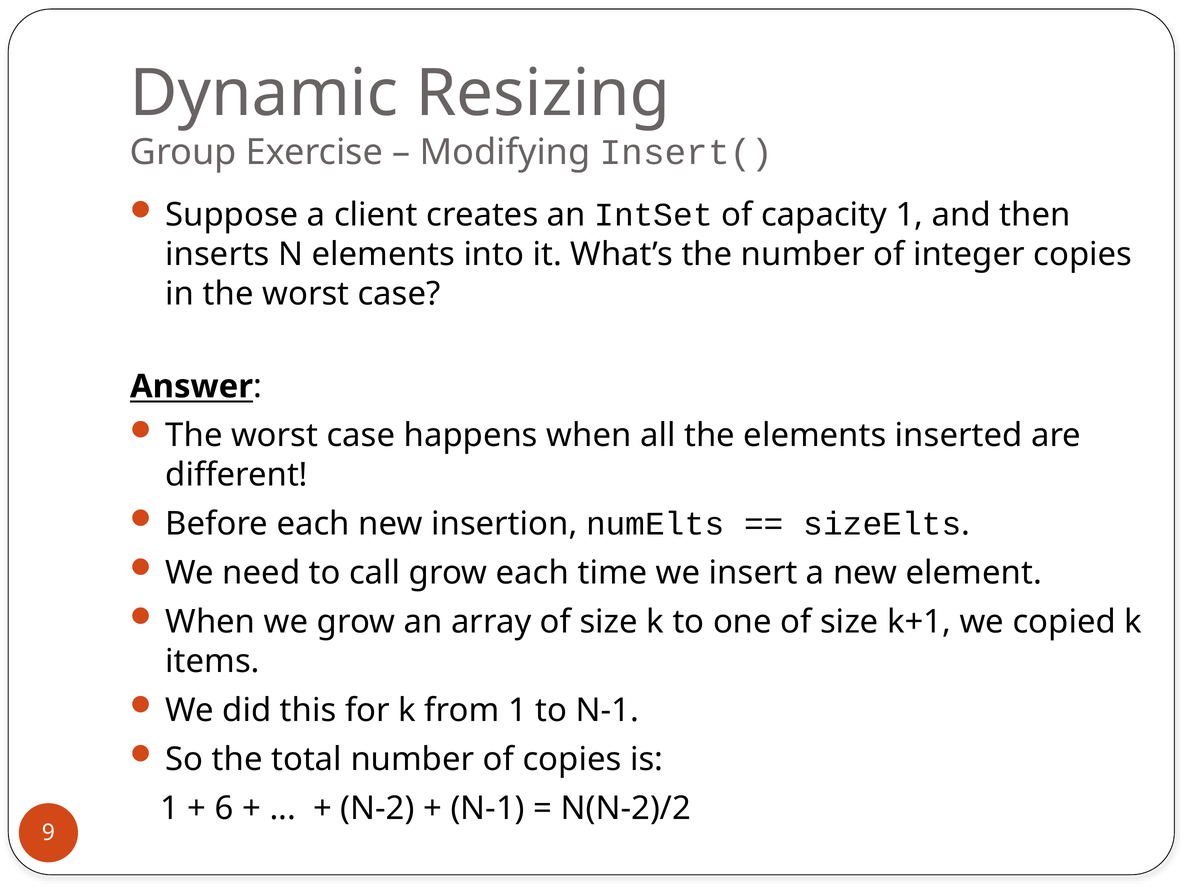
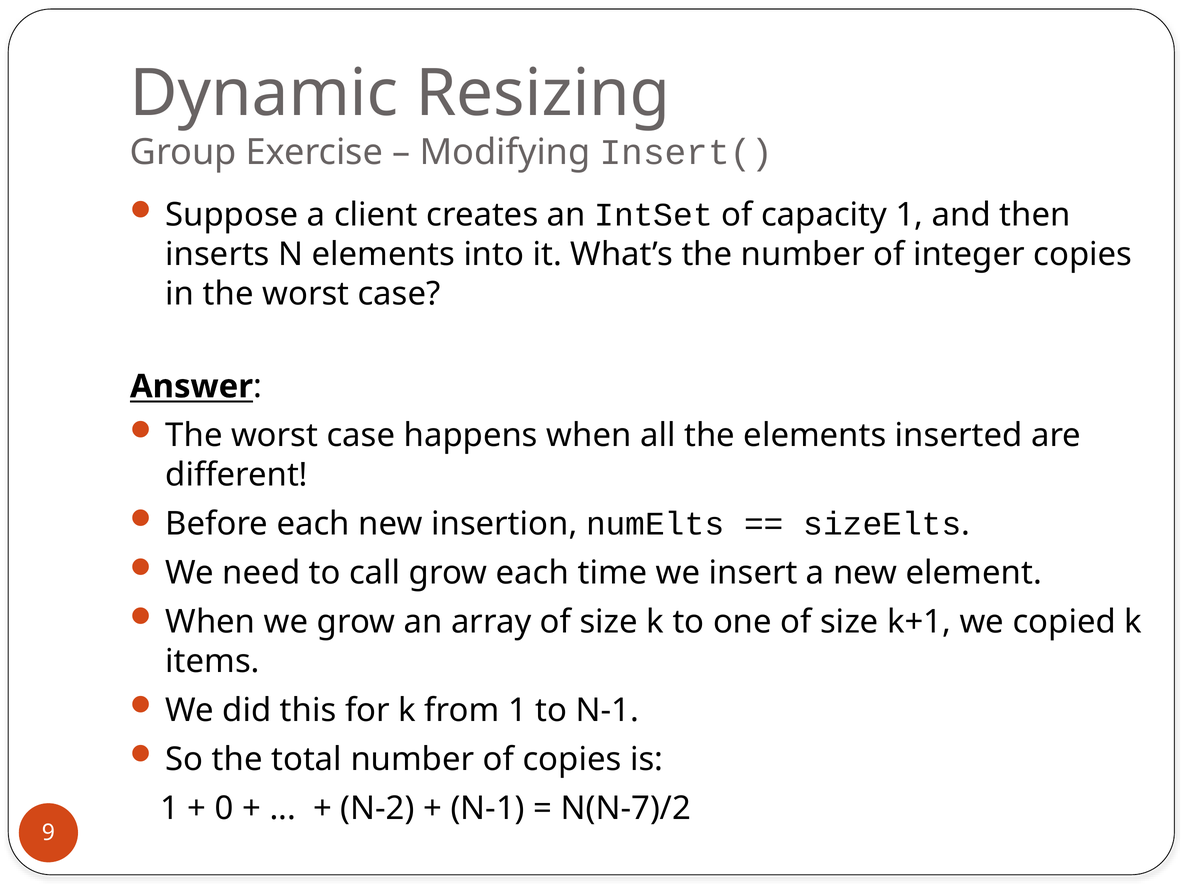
6: 6 -> 0 (224, 808)
N(N-2)/2: N(N-2)/2 -> N(N-7)/2 (626, 808)
